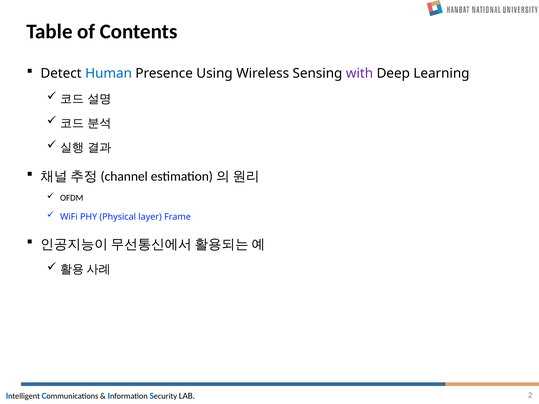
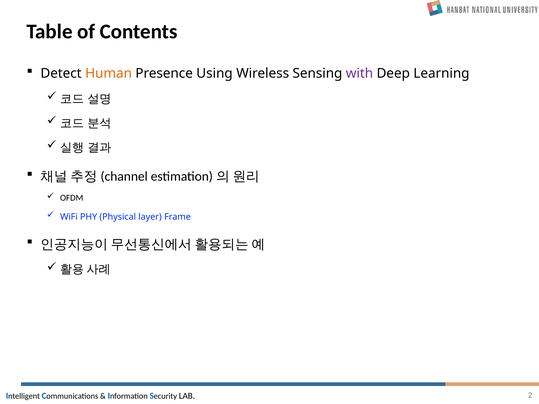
Human colour: blue -> orange (109, 74)
